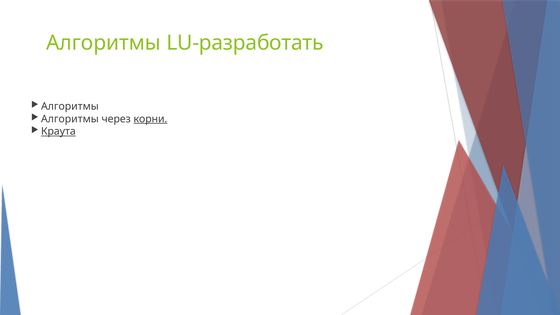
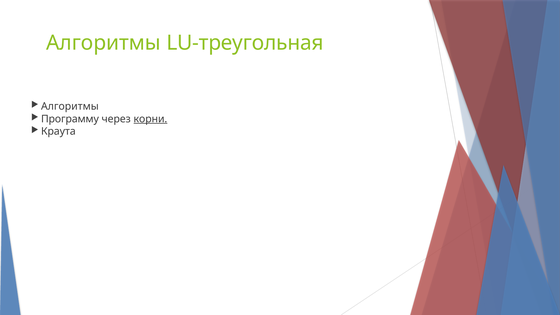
LU-разработать: LU-разработать -> LU-треугольная (245, 43)
Алгоритмы: Алгоритмы -> Программу (70, 119)
Краута underline: present -> none (58, 131)
